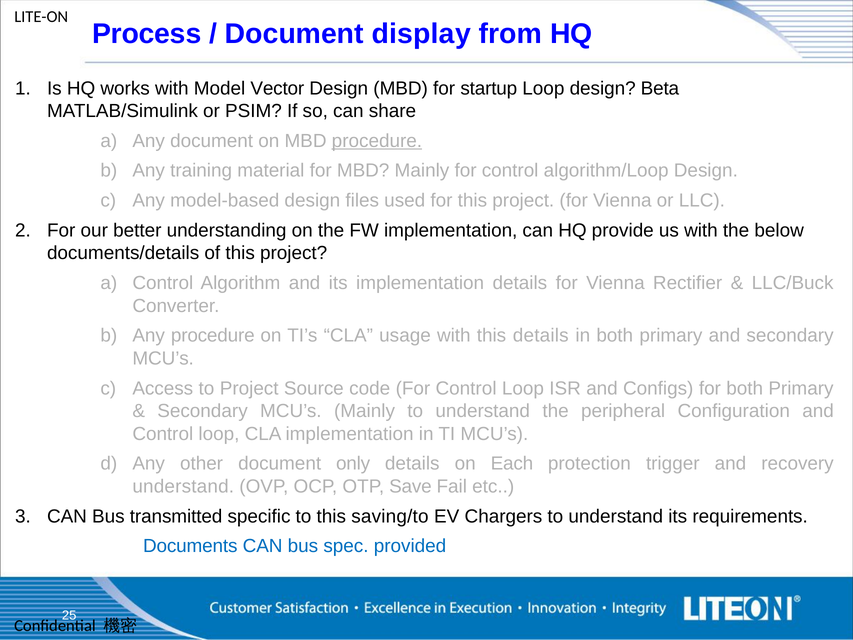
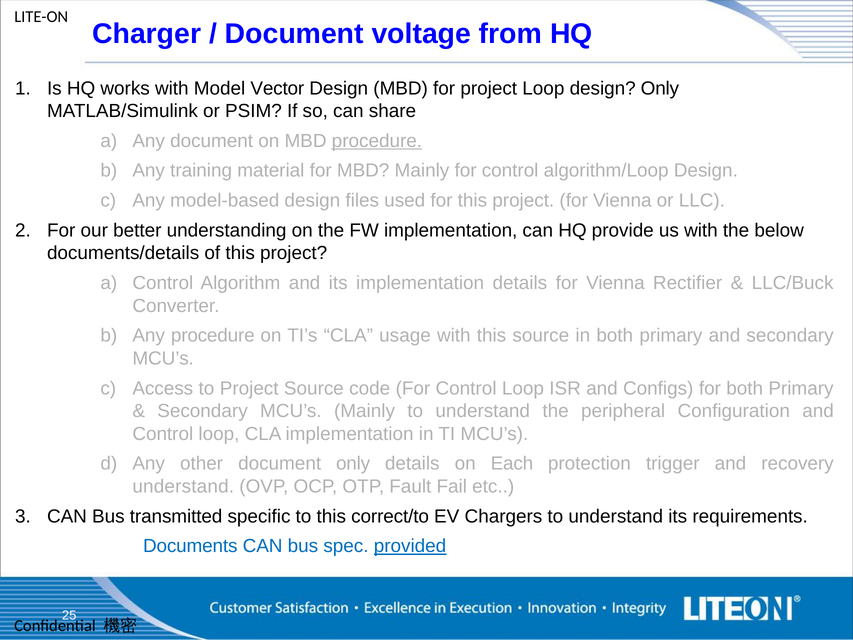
Process: Process -> Charger (147, 34)
display: display -> voltage (421, 34)
for startup: startup -> project (489, 88)
design Beta: Beta -> Only (660, 88)
this details: details -> source (541, 336)
Save: Save -> Fault (410, 486)
saving/to: saving/to -> correct/to (390, 516)
provided underline: none -> present (410, 546)
